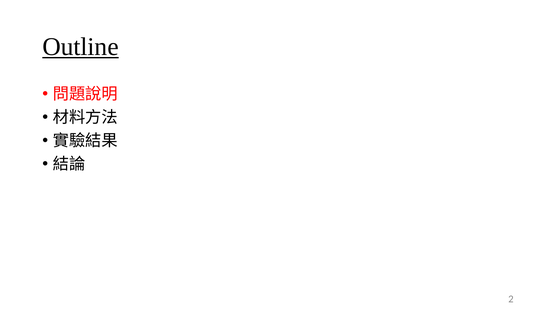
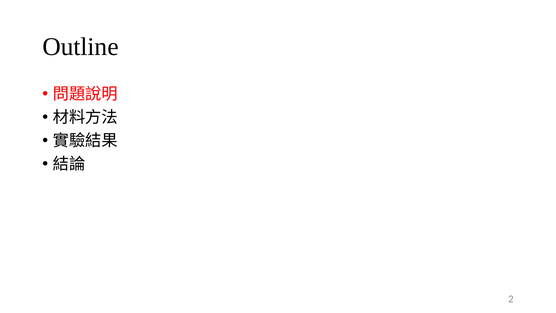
Outline underline: present -> none (81, 47)
